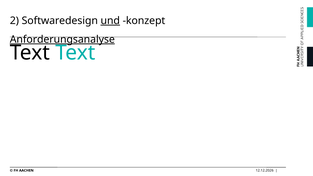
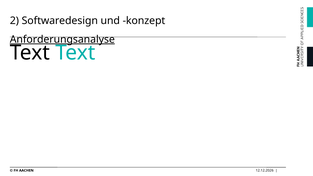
und underline: present -> none (110, 21)
